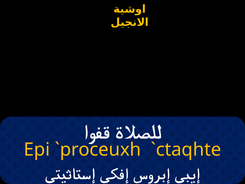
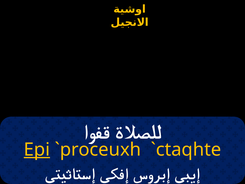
Epi underline: none -> present (37, 149)
